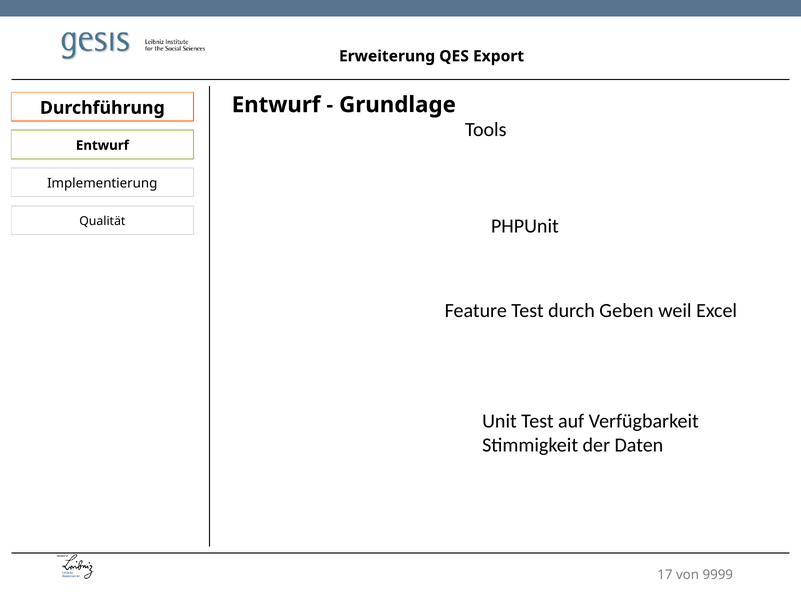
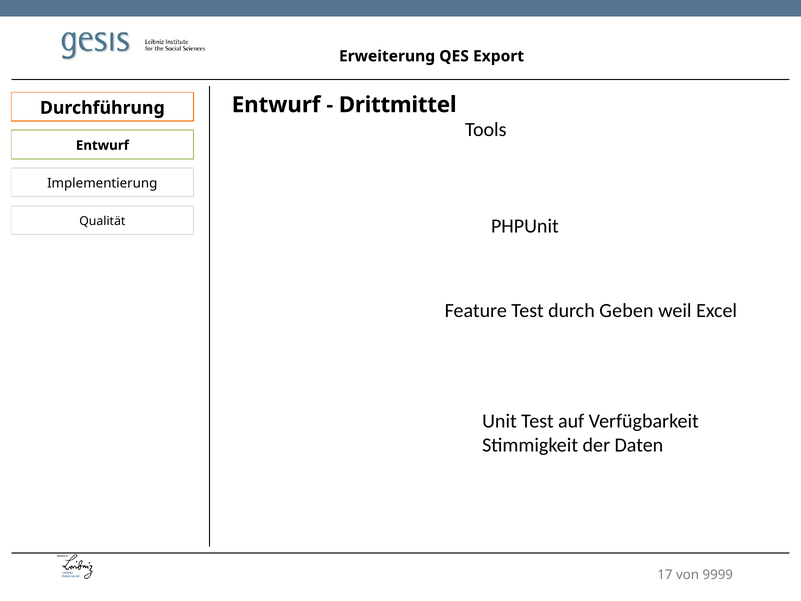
Grundlage: Grundlage -> Drittmittel (398, 105)
